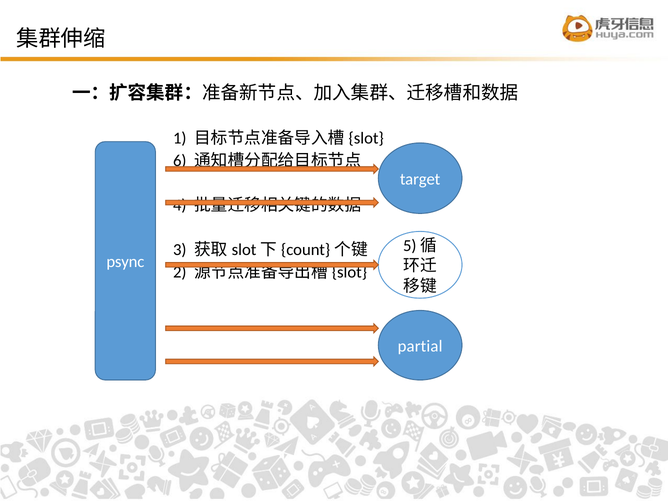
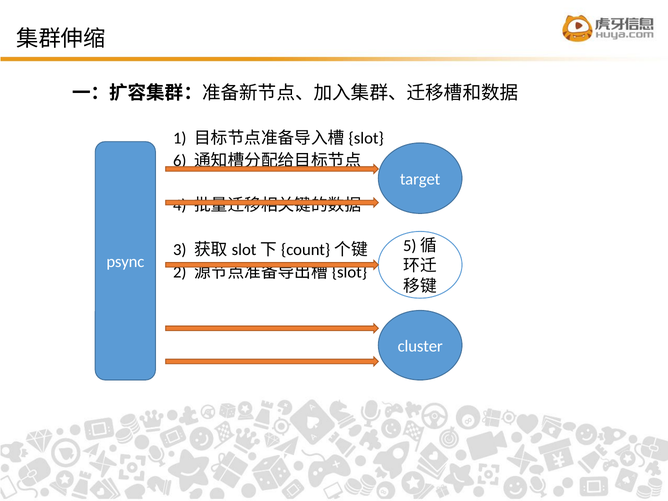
partial: partial -> cluster (420, 346)
